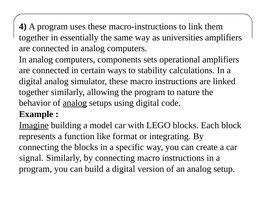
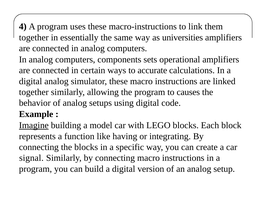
stability: stability -> accurate (152, 71)
nature: nature -> causes (188, 92)
analog underline: present -> none (75, 103)
format: format -> having (125, 137)
